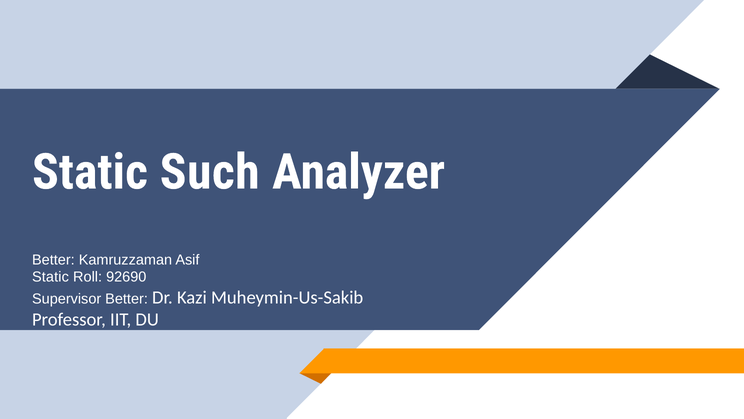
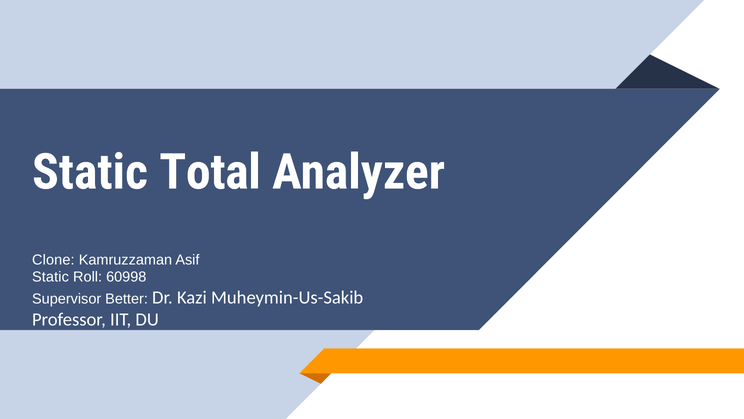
Such: Such -> Total (210, 172)
Better: Better -> Clone (53, 260)
92690: 92690 -> 60998 (126, 277)
